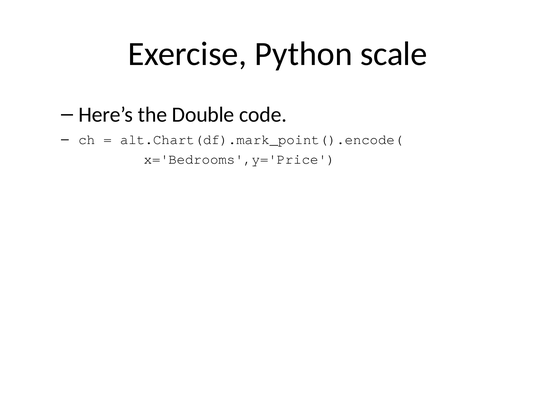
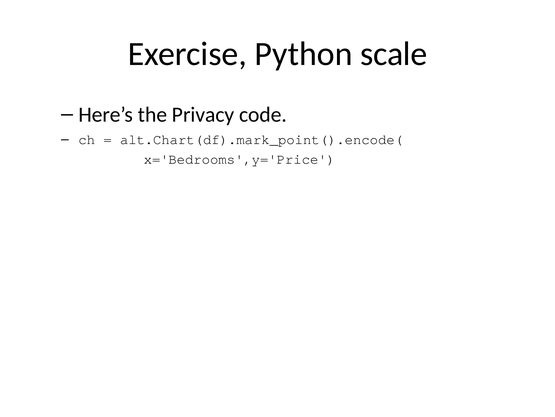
Double: Double -> Privacy (203, 114)
